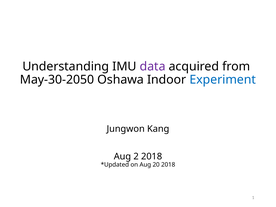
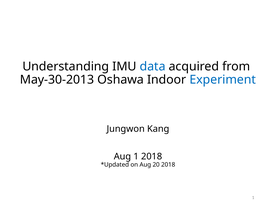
data colour: purple -> blue (153, 66)
May-30-2050: May-30-2050 -> May-30-2013 (57, 80)
Aug 2: 2 -> 1 (136, 156)
